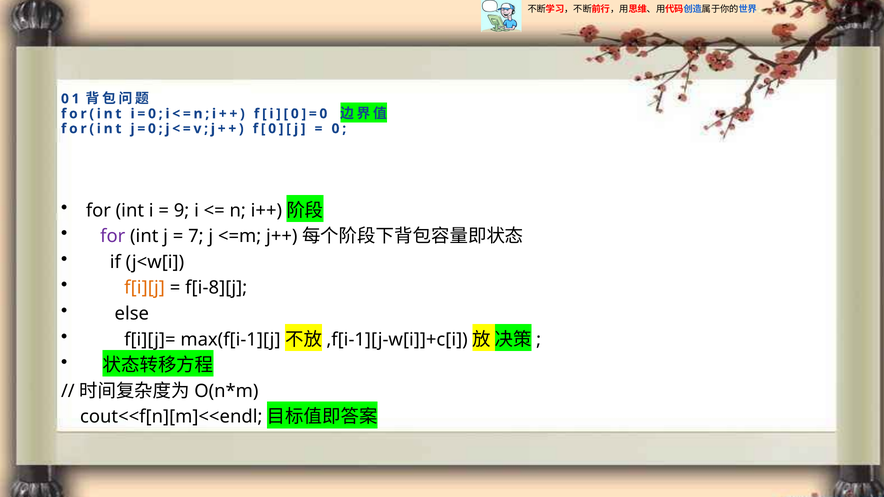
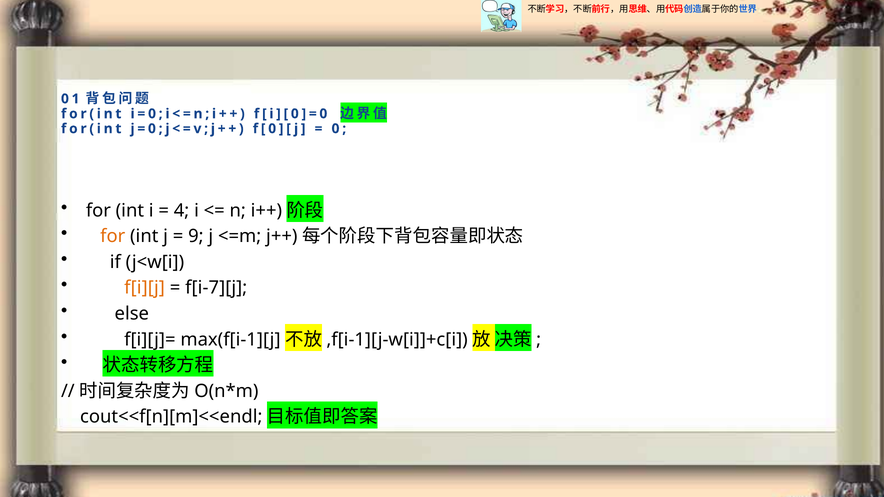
9: 9 -> 4 (182, 211)
for colour: purple -> orange (113, 236)
7: 7 -> 9 (196, 236)
f[i-8][j: f[i-8][j -> f[i-7][j (216, 288)
